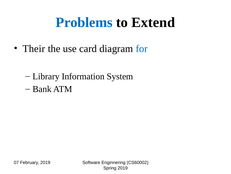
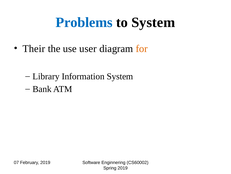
to Extend: Extend -> System (153, 22)
card: card -> user (88, 48)
for colour: blue -> orange (142, 48)
